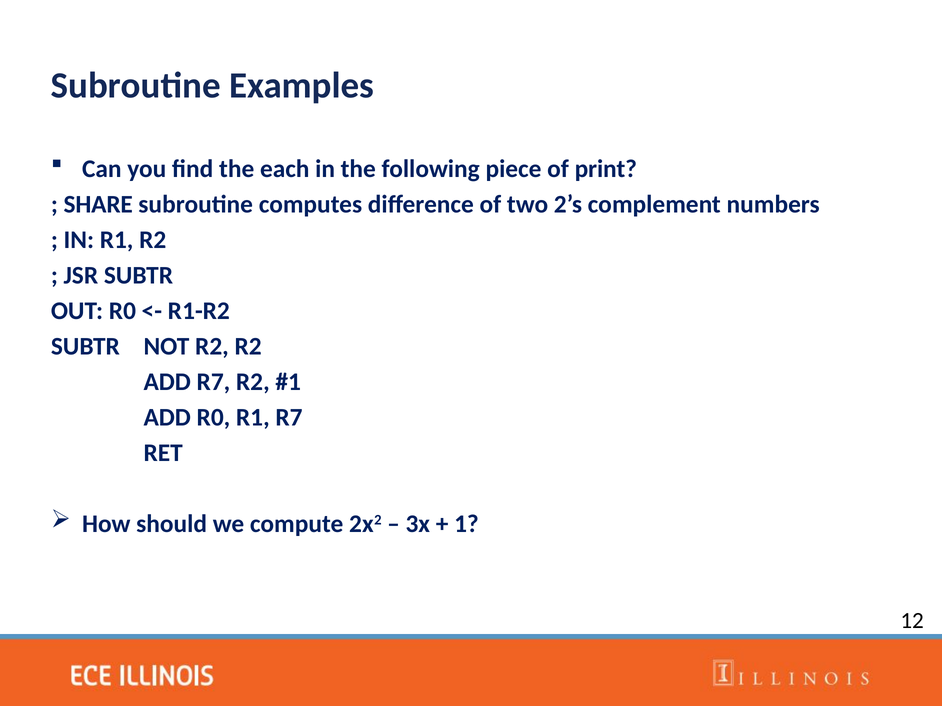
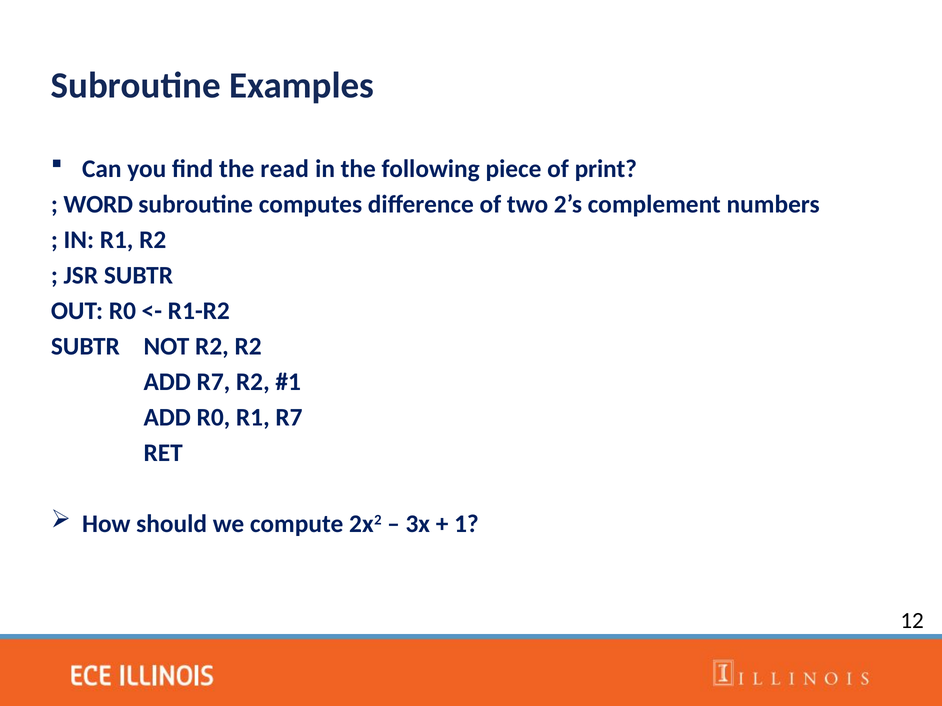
each: each -> read (285, 169)
SHARE: SHARE -> WORD (98, 204)
